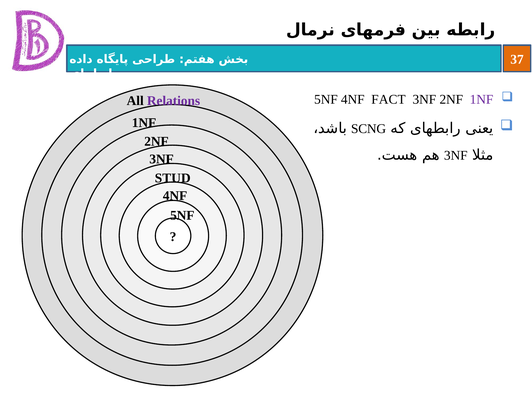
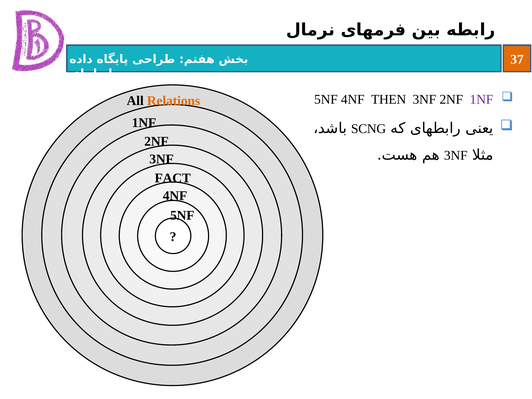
FACT: FACT -> THEN (389, 99)
Relations colour: purple -> orange (174, 101)
STUD: STUD -> FACT (173, 178)
